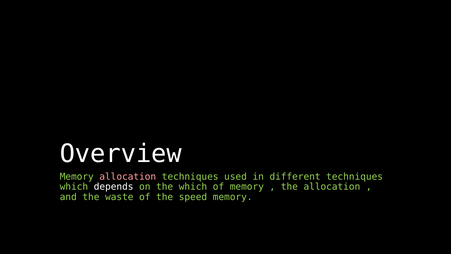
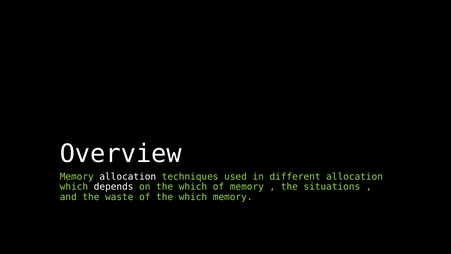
allocation colour: pink -> white (128, 176)
different techniques: techniques -> allocation (355, 176)
the allocation: allocation -> situations (332, 187)
of the speed: speed -> which (193, 197)
